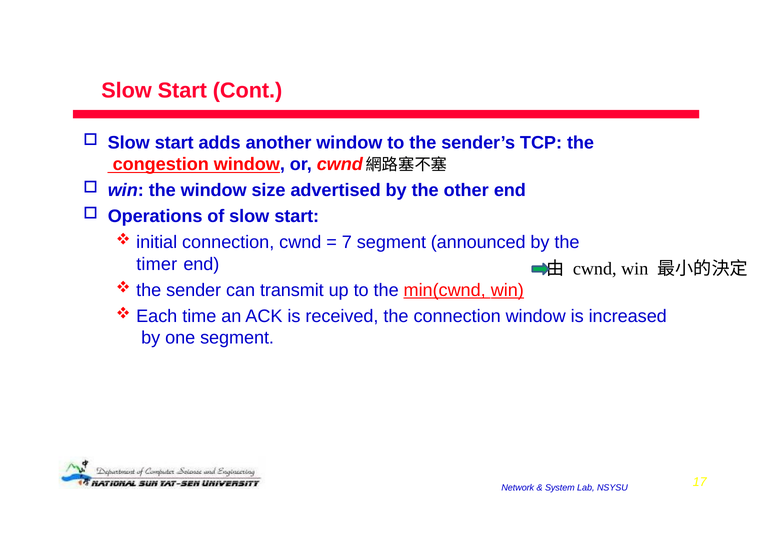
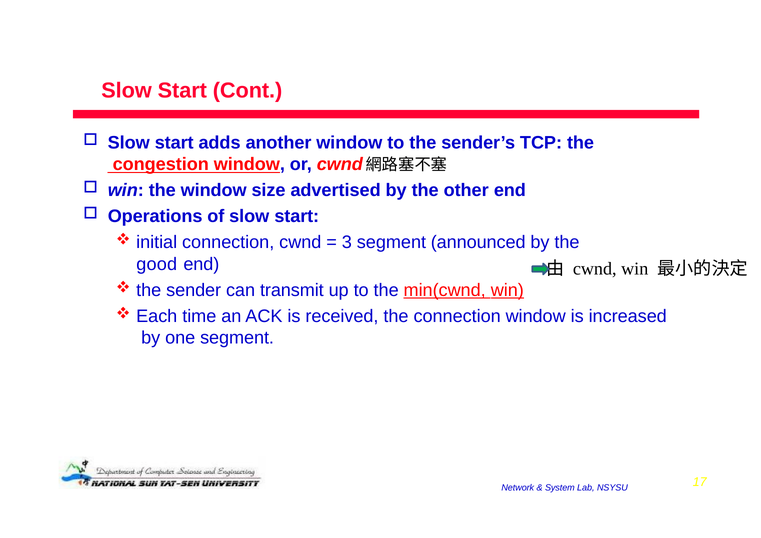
7: 7 -> 3 (347, 242)
timer: timer -> good (157, 264)
